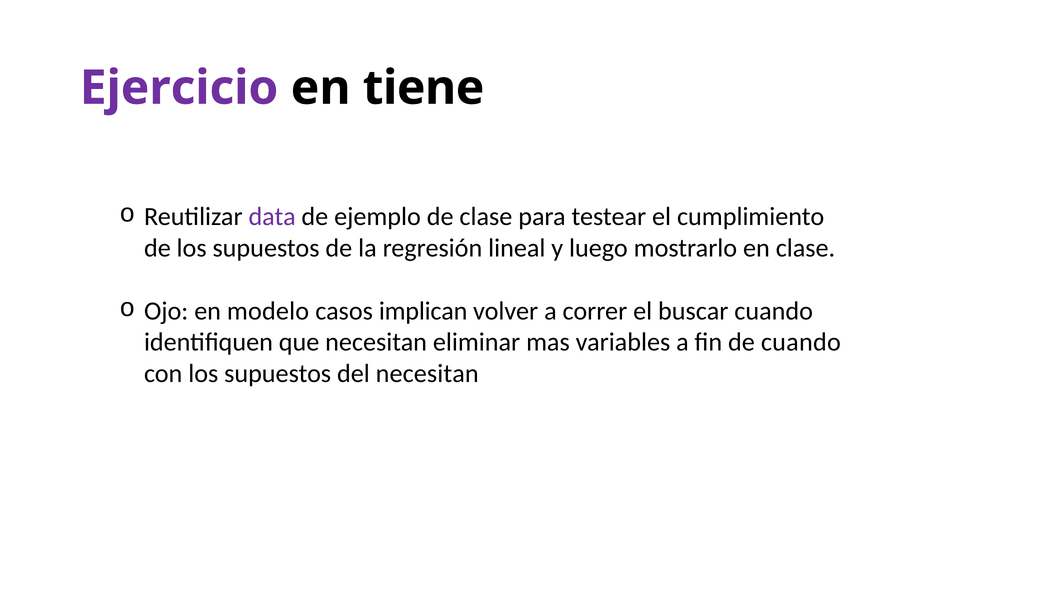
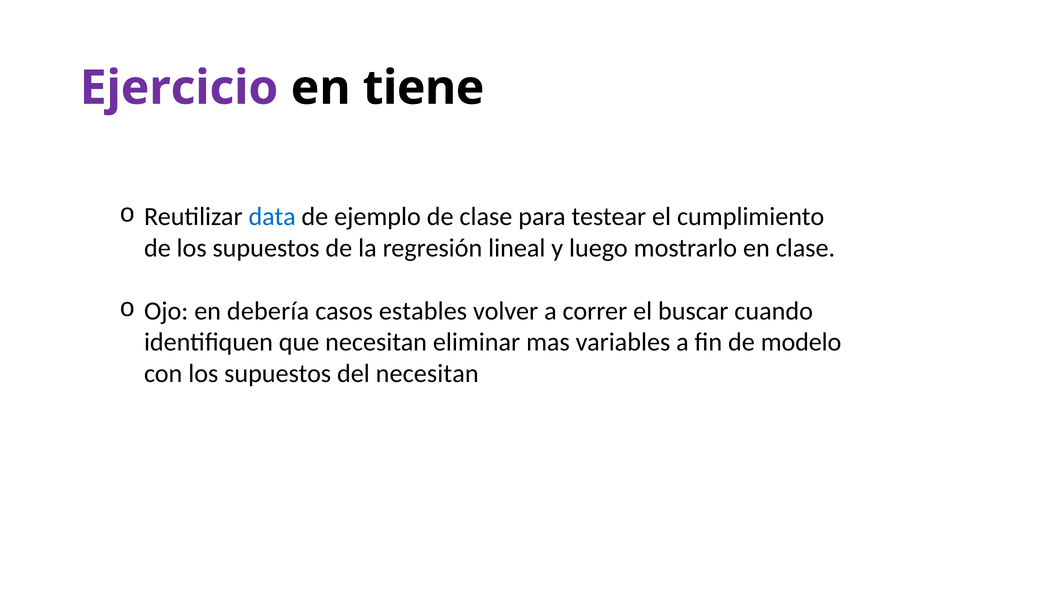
data colour: purple -> blue (272, 217)
modelo: modelo -> debería (268, 311)
implican: implican -> estables (423, 311)
de cuando: cuando -> modelo (801, 342)
